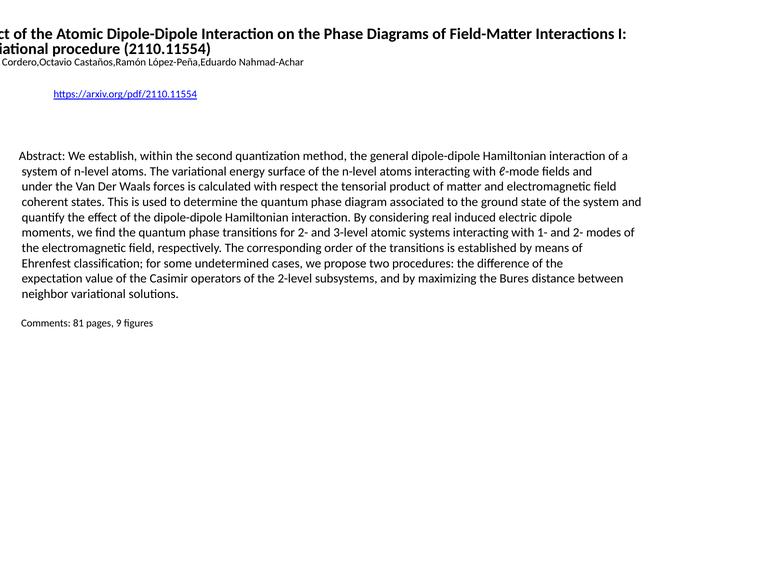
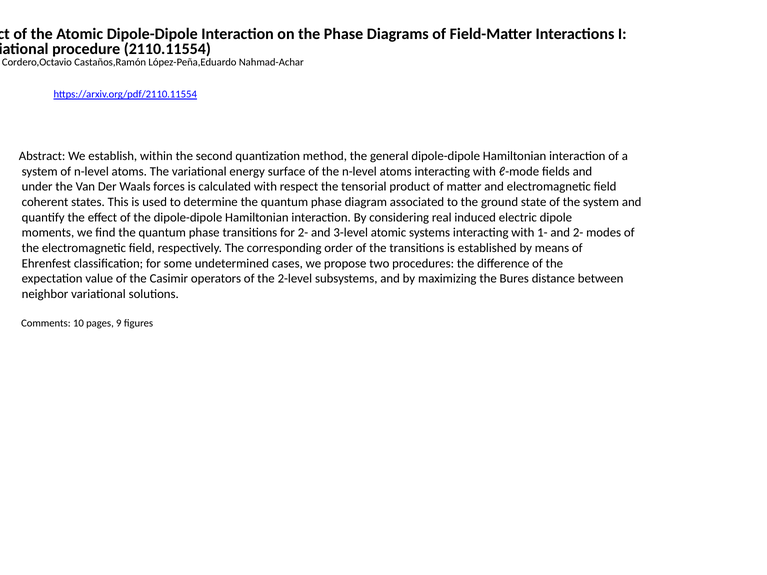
81: 81 -> 10 (78, 323)
